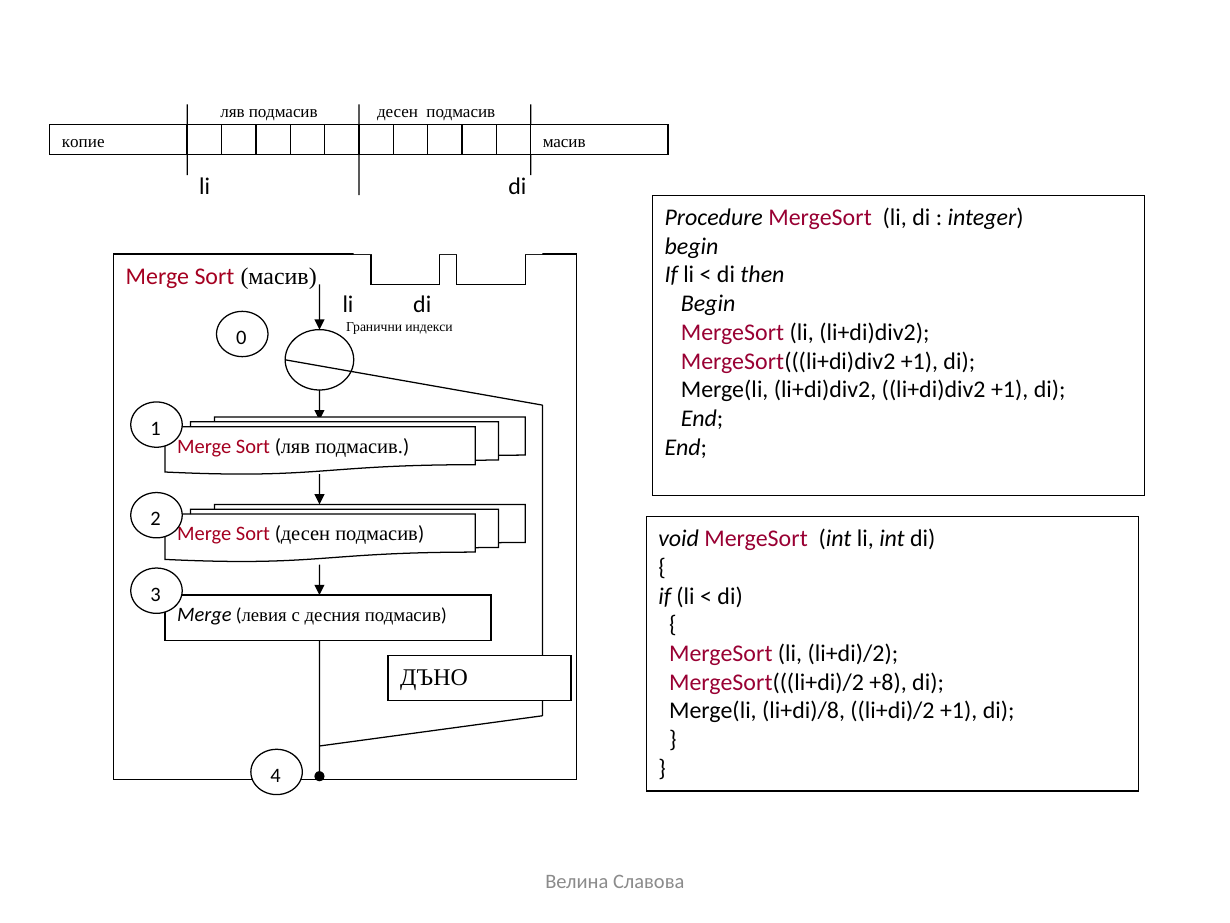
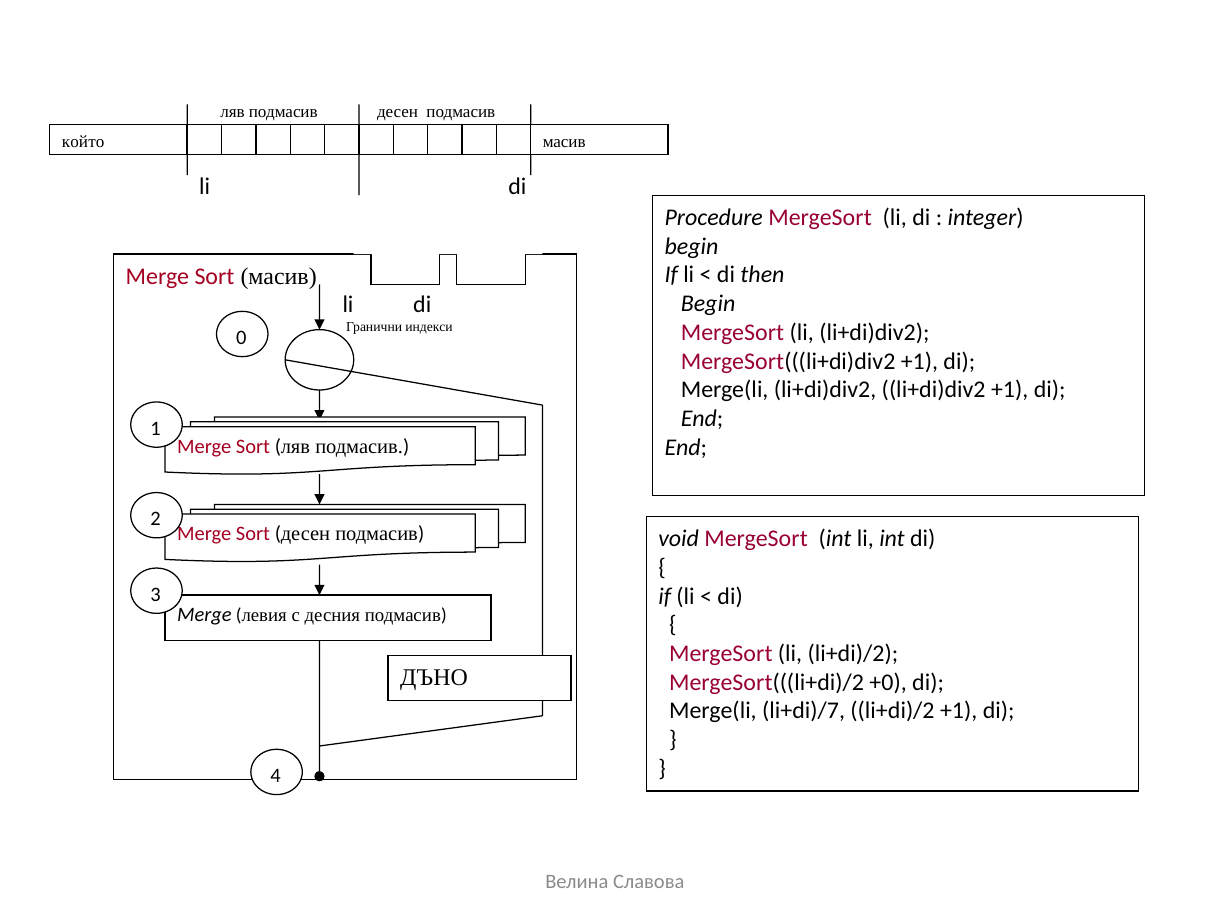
копие: копие -> който (83, 142)
+8: +8 -> +0 (888, 682)
li+di)/8: li+di)/8 -> li+di)/7 (804, 711)
